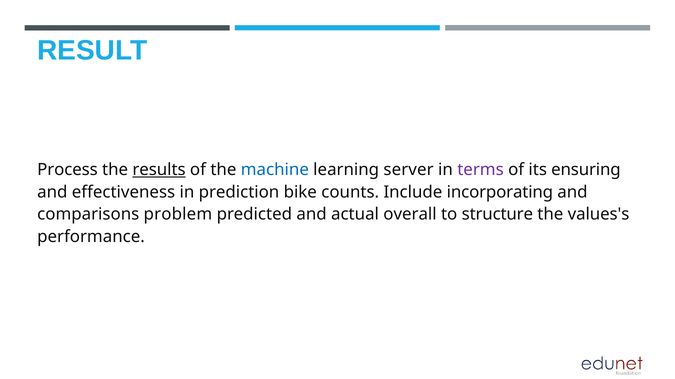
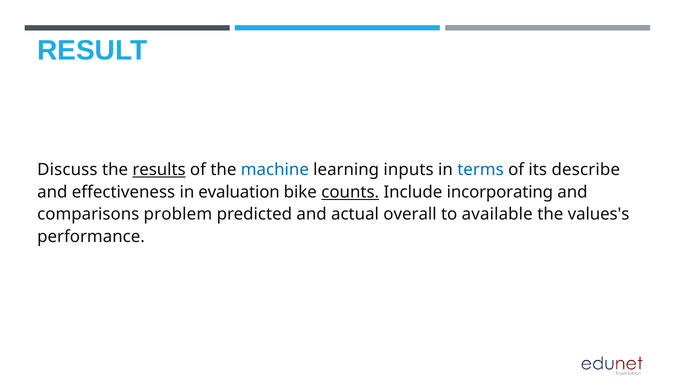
Process: Process -> Discuss (67, 170)
server: server -> inputs (409, 170)
terms colour: purple -> blue (480, 170)
ensuring: ensuring -> describe (586, 170)
prediction: prediction -> evaluation (239, 193)
counts underline: none -> present (350, 193)
structure: structure -> available (497, 215)
